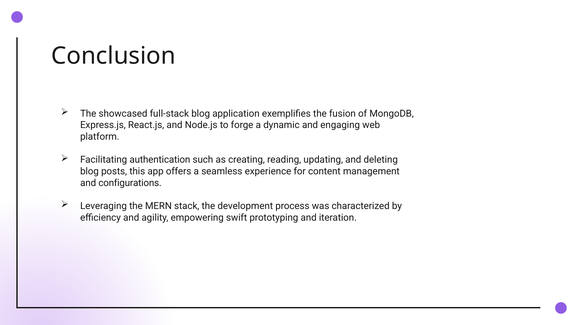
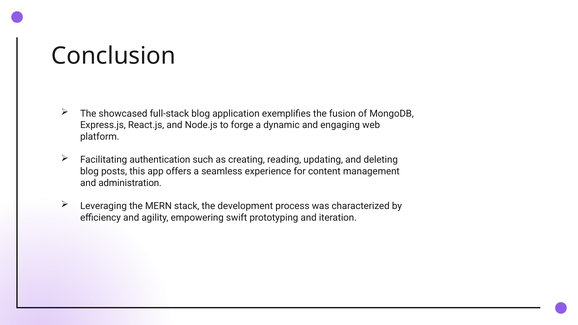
configurations: configurations -> administration (130, 183)
